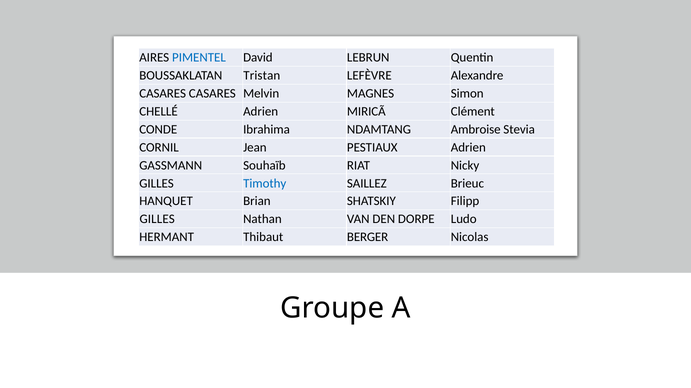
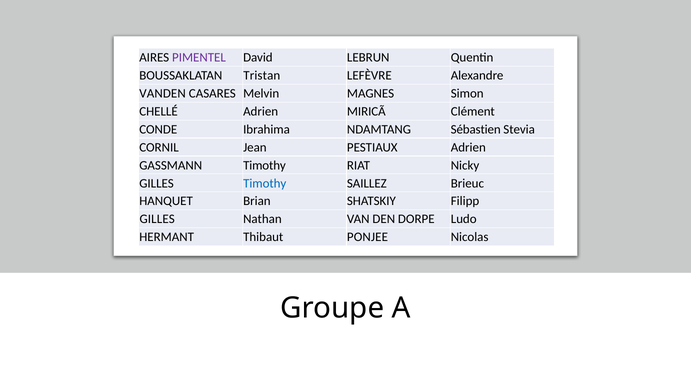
PIMENTEL colour: blue -> purple (199, 58)
CASARES: CASARES -> VANDEN (163, 94)
Ambroise: Ambroise -> Sébastien (476, 130)
GASSMANN Souhaïb: Souhaïb -> Timothy (264, 166)
BERGER: BERGER -> PONJEE (367, 237)
